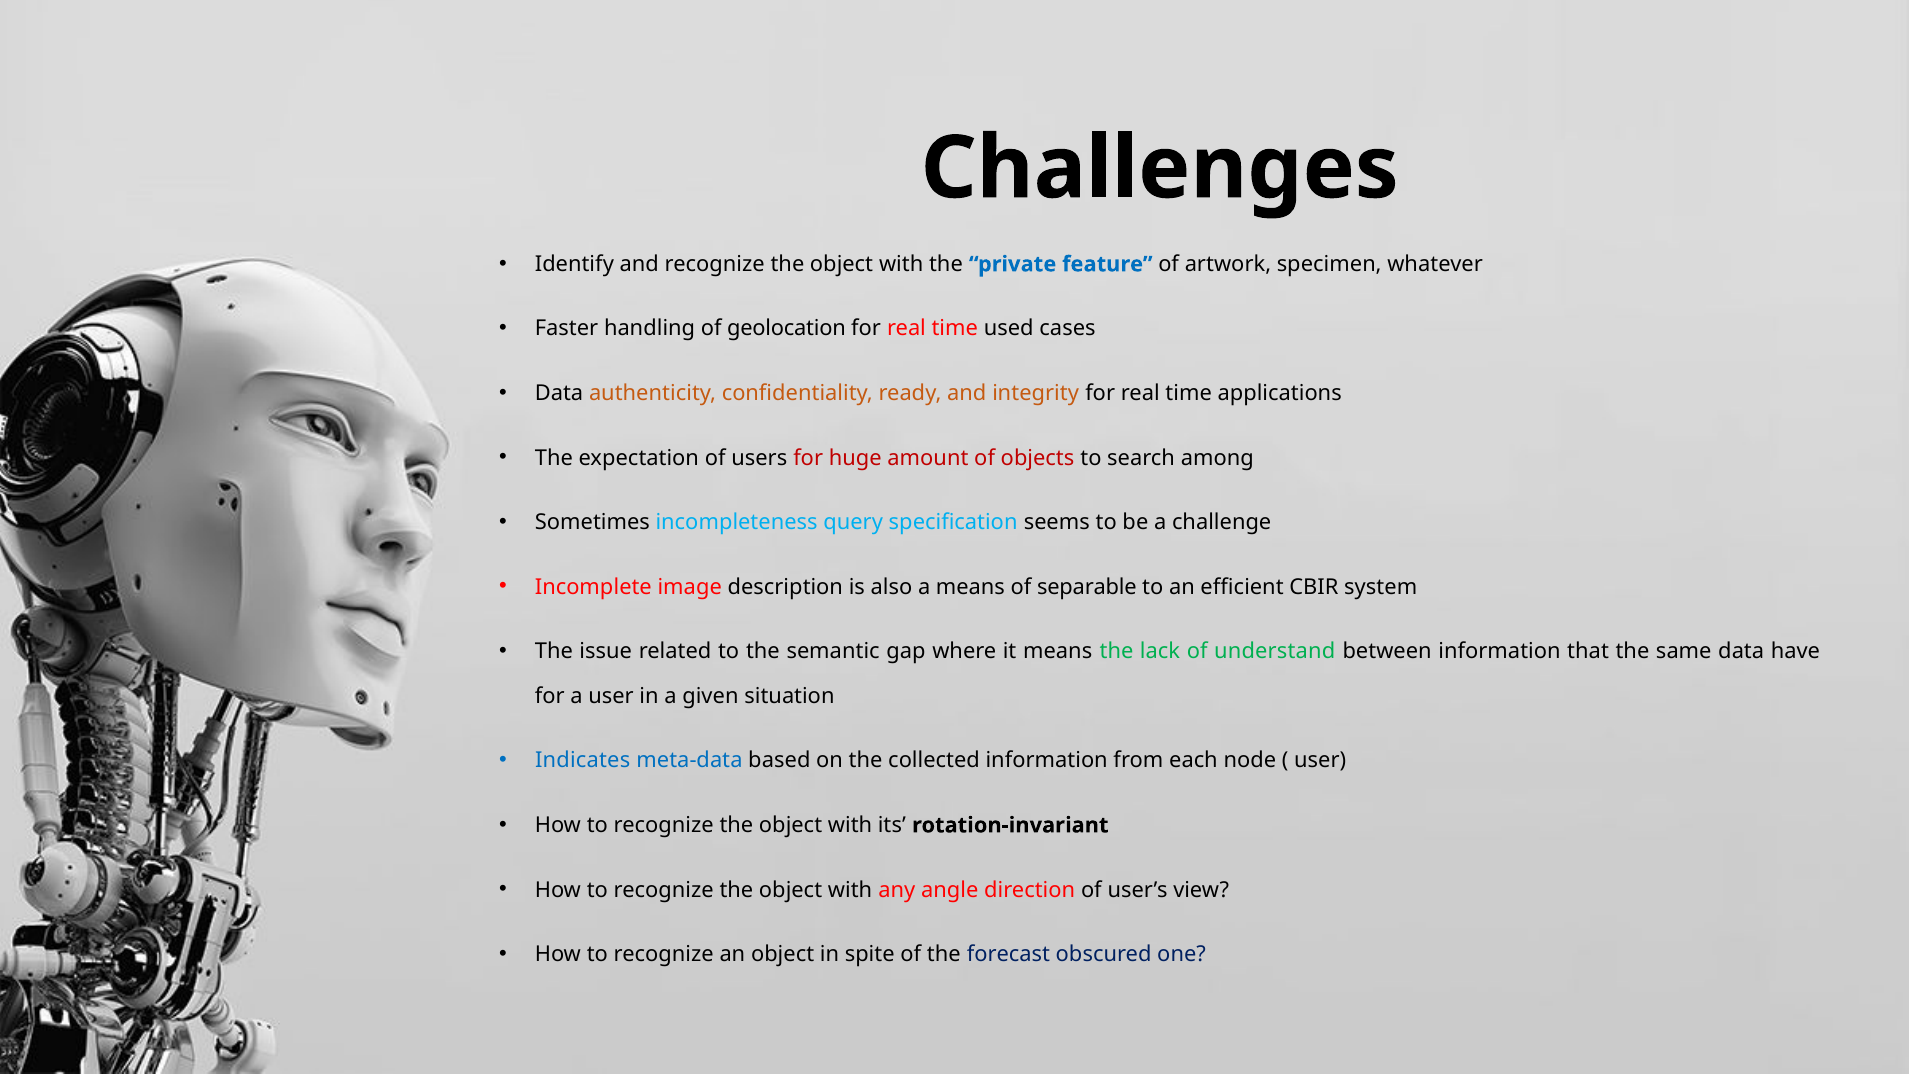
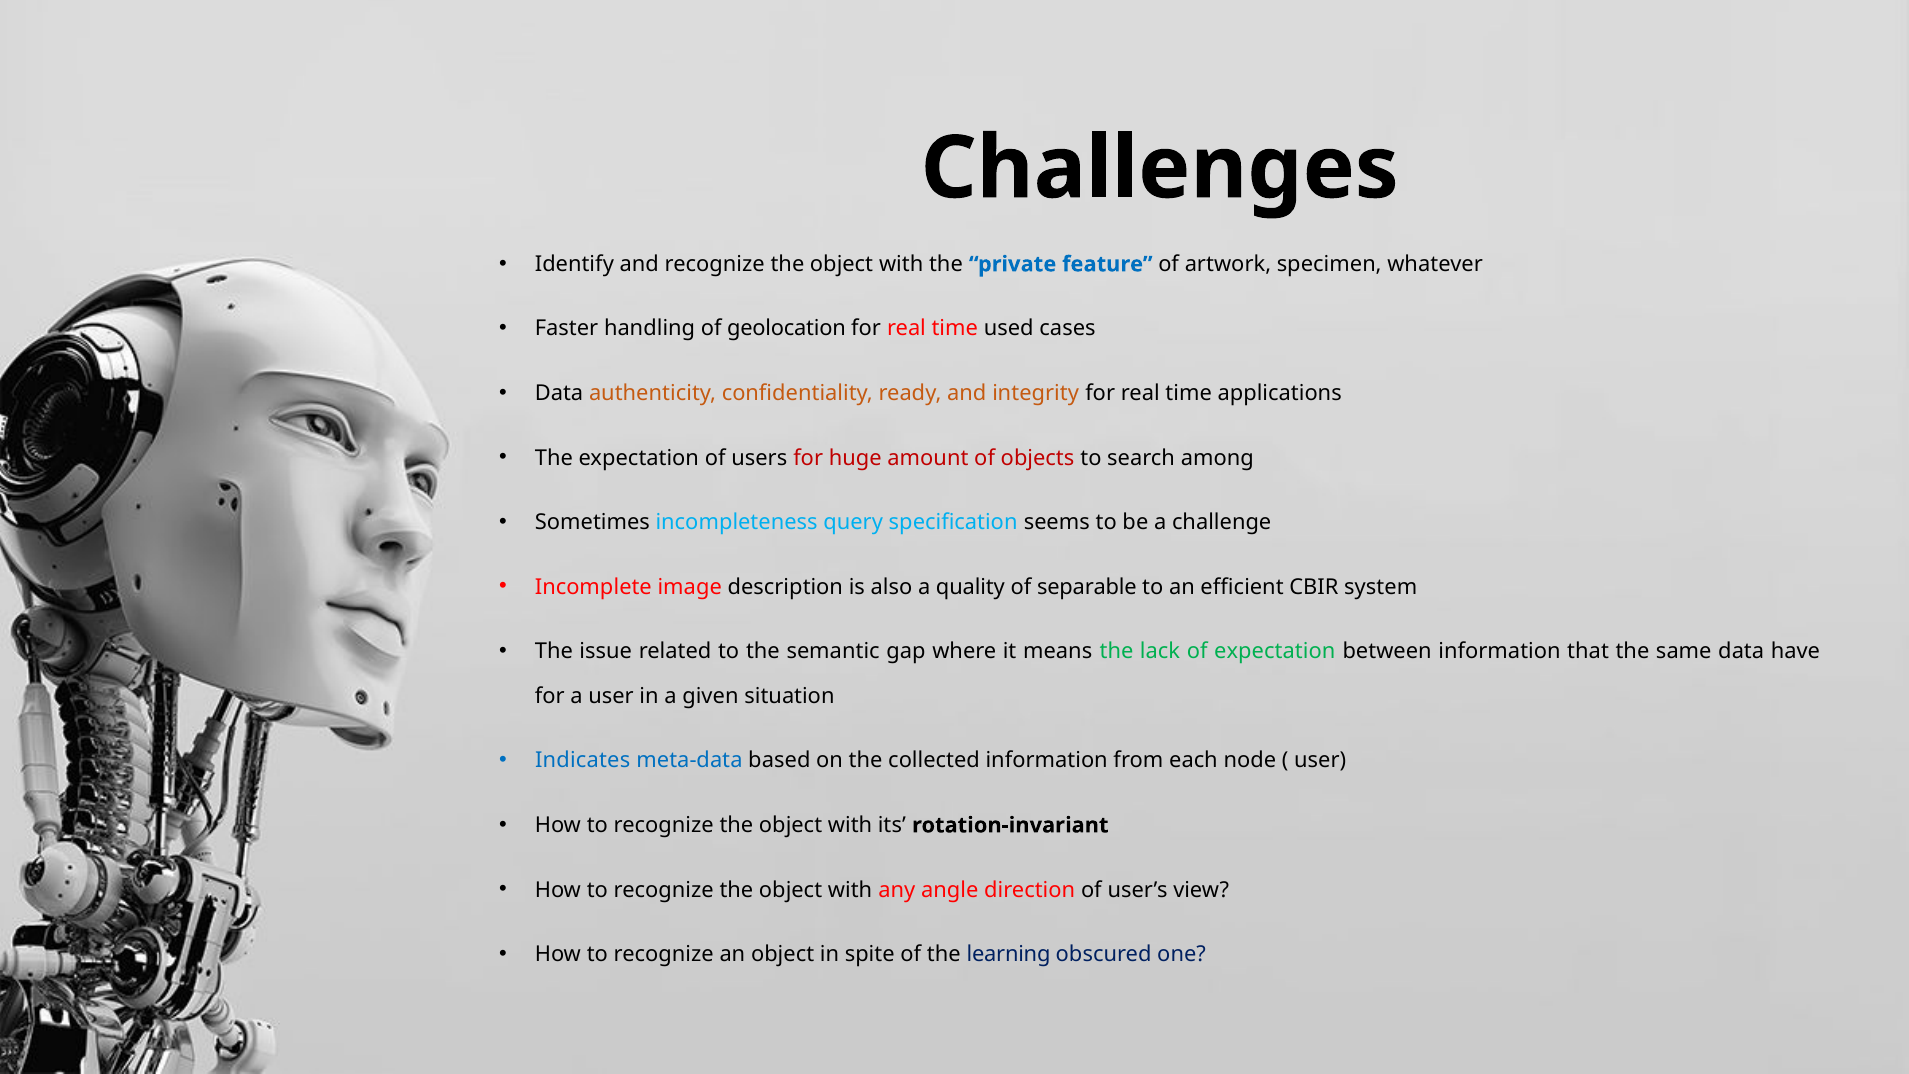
a means: means -> quality (970, 587)
of understand: understand -> expectation (1275, 651)
forecast: forecast -> learning (1009, 954)
